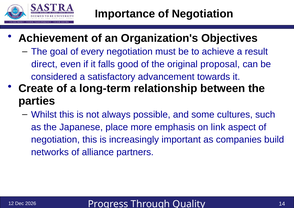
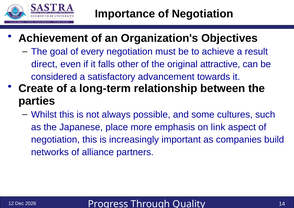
good: good -> other (128, 64)
proposal: proposal -> attractive (220, 64)
